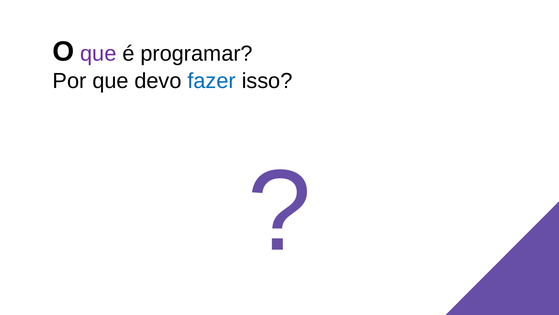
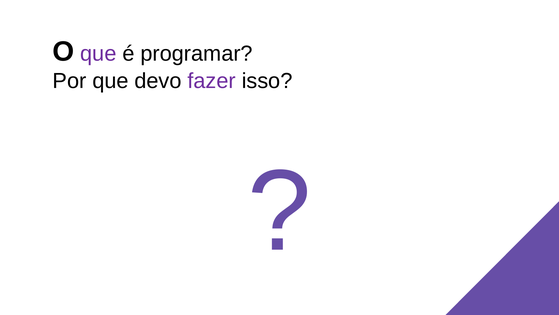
fazer colour: blue -> purple (212, 81)
